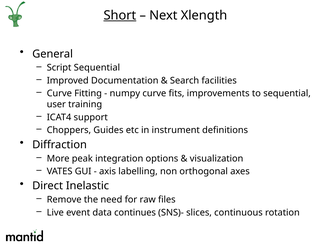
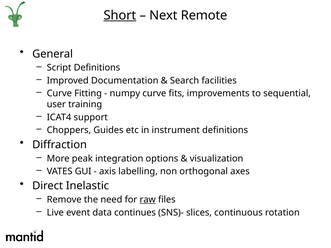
Xlength: Xlength -> Remote (204, 15)
Script Sequential: Sequential -> Definitions (97, 68)
raw underline: none -> present (148, 200)
